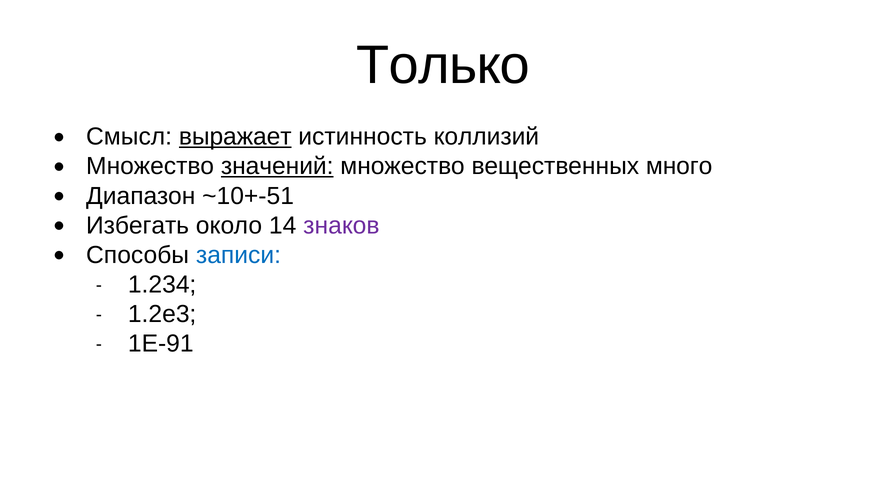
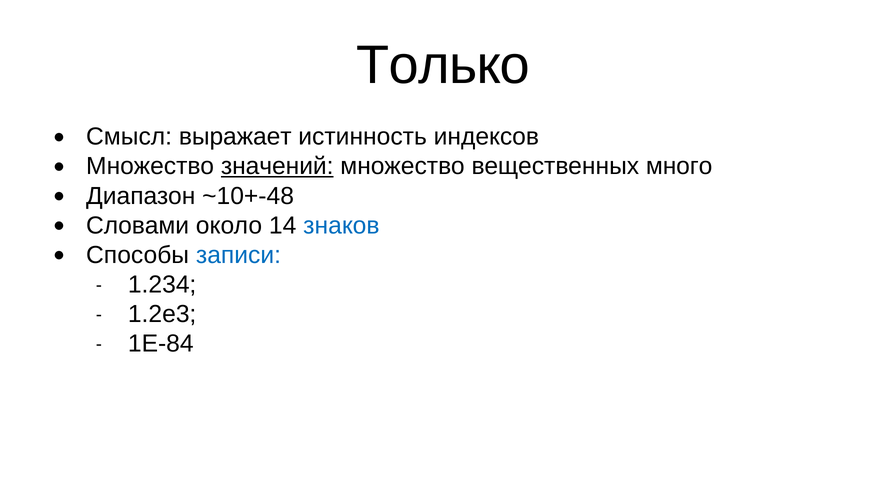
выражает underline: present -> none (235, 137)
коллизий: коллизий -> индексов (486, 137)
~10+-51: ~10+-51 -> ~10+-48 (248, 196)
Избегать: Избегать -> Словами (138, 225)
знаков colour: purple -> blue (341, 225)
1E-91: 1E-91 -> 1E-84 (161, 343)
